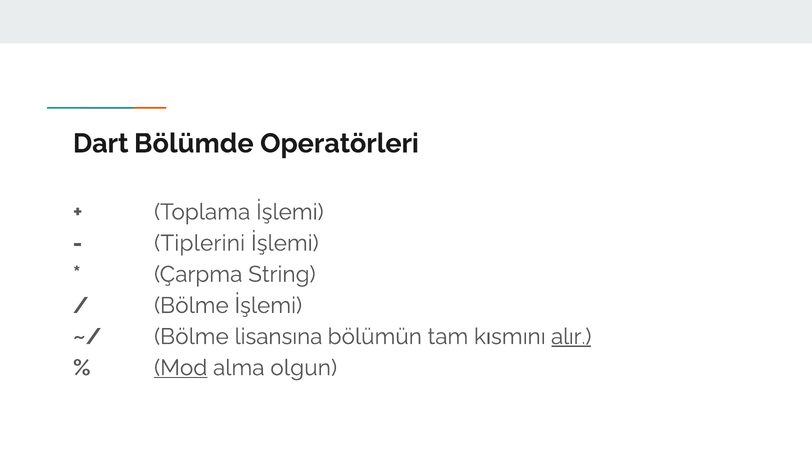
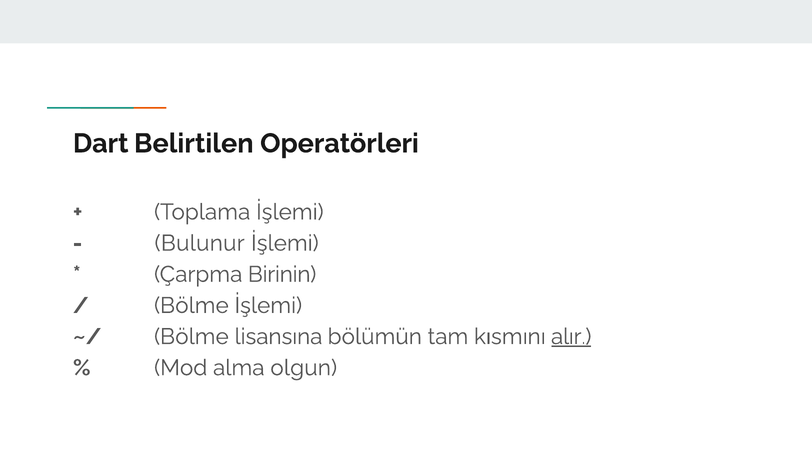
Bölümde: Bölümde -> Belirtilen (194, 143)
Tiplerini: Tiplerini -> Bulunur (200, 243)
String: String -> Birinin (282, 274)
Mod underline: present -> none (181, 368)
